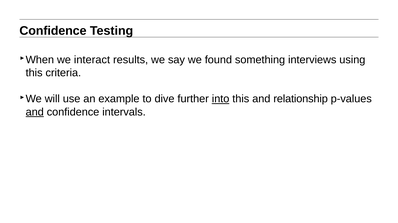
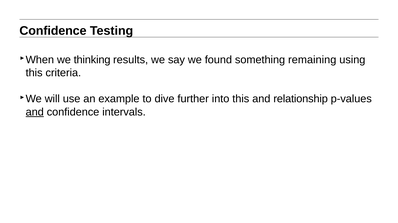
interact: interact -> thinking (92, 60)
interviews: interviews -> remaining (312, 60)
into underline: present -> none (221, 99)
